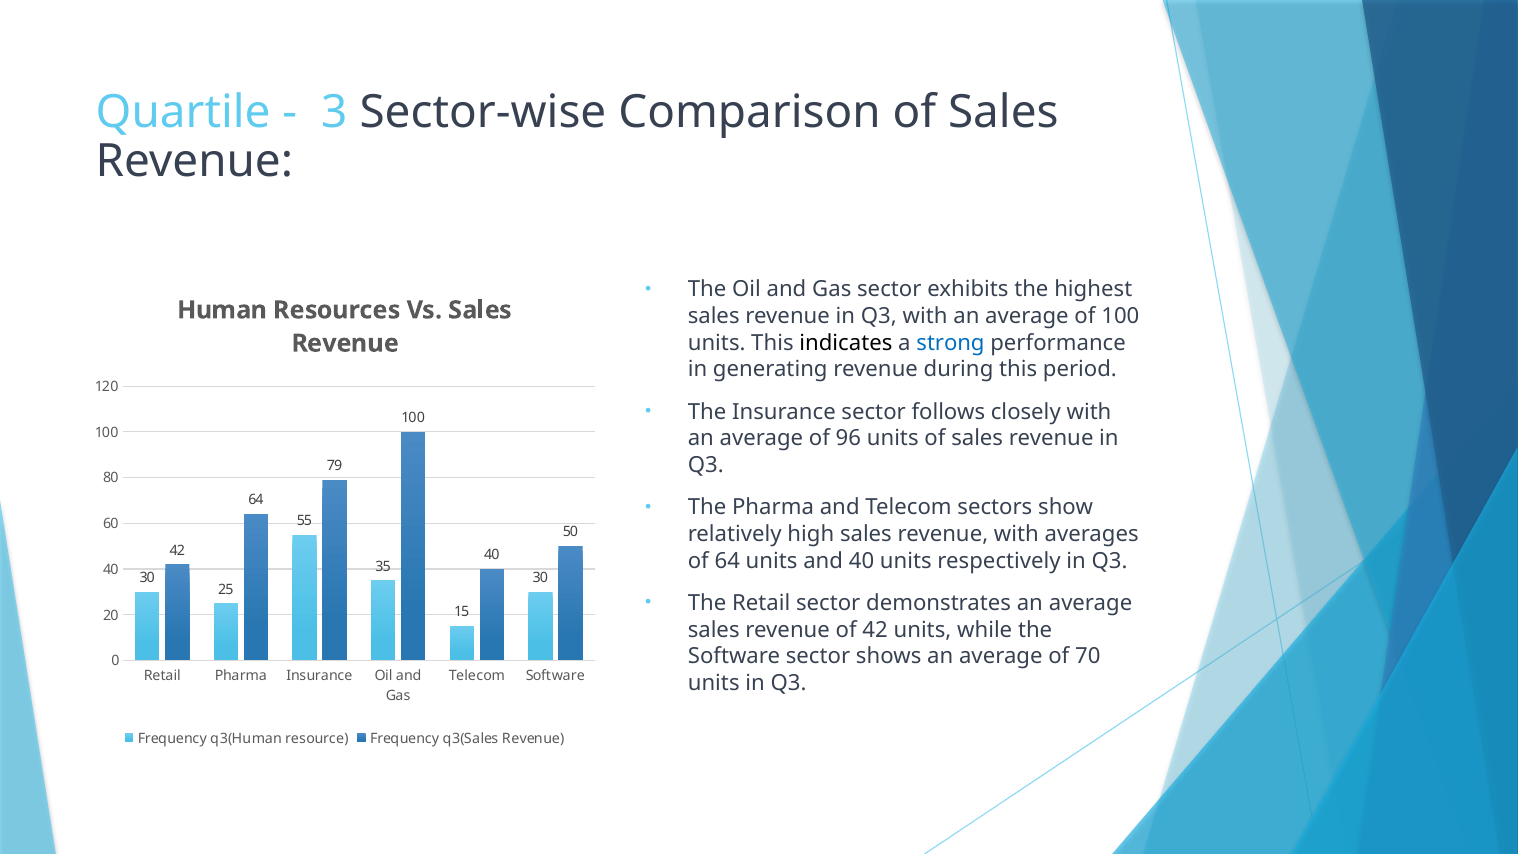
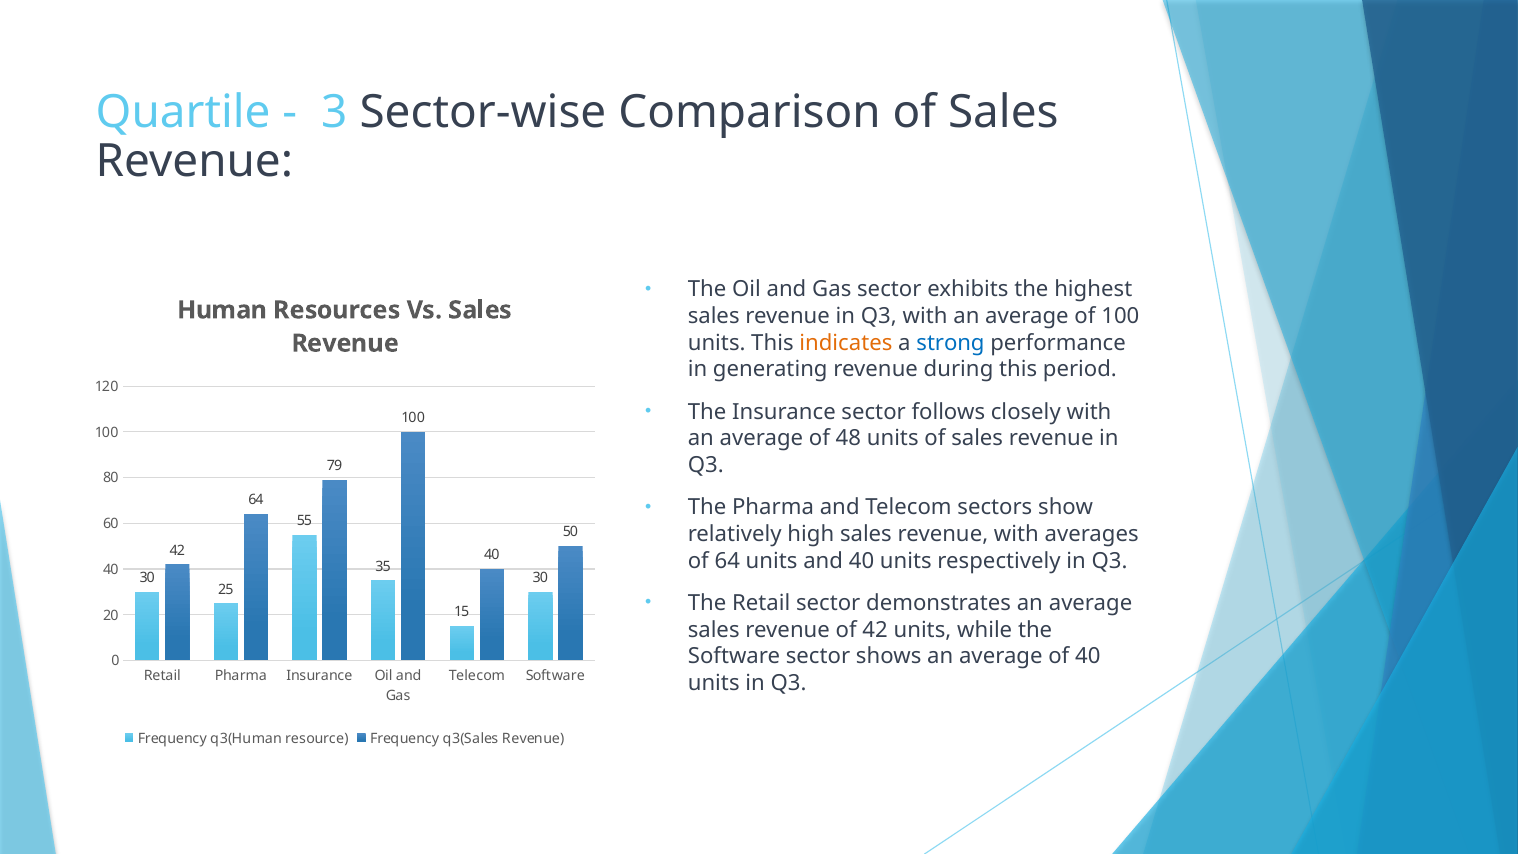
indicates colour: black -> orange (846, 343)
96: 96 -> 48 (848, 439)
of 70: 70 -> 40 (1088, 657)
